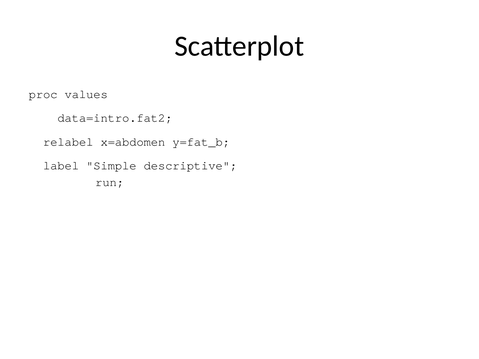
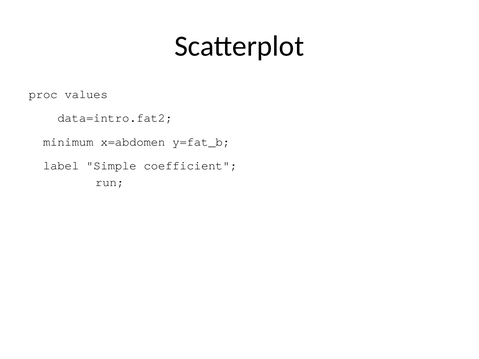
relabel: relabel -> minimum (68, 142)
descriptive: descriptive -> coefficient (190, 166)
